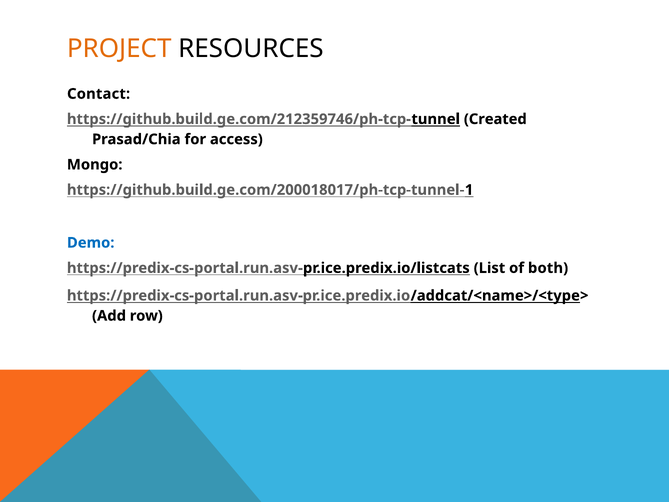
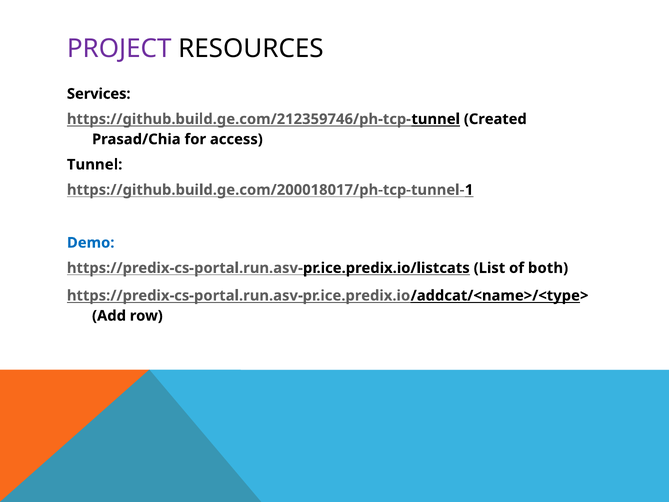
PROJECT colour: orange -> purple (119, 49)
Contact: Contact -> Services (99, 94)
Mongo: Mongo -> Tunnel (95, 165)
